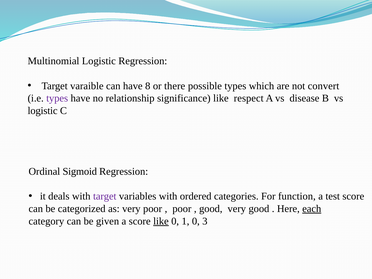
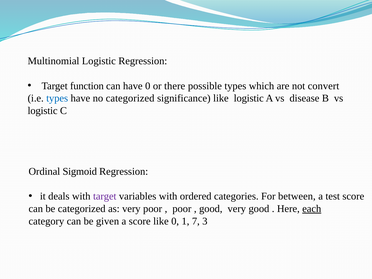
varaible: varaible -> function (87, 86)
have 8: 8 -> 0 (148, 86)
types colour: purple -> blue (57, 98)
no relationship: relationship -> categorized (130, 98)
like respect: respect -> logistic (249, 98)
function: function -> between (297, 196)
like underline: present -> none (161, 221)
1 0: 0 -> 7 (196, 221)
